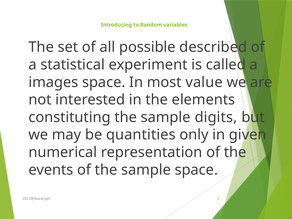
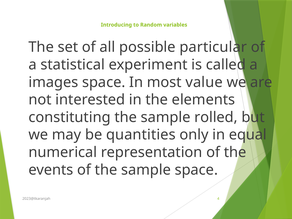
described: described -> particular (213, 47)
digits: digits -> rolled (216, 117)
given: given -> equal (248, 135)
